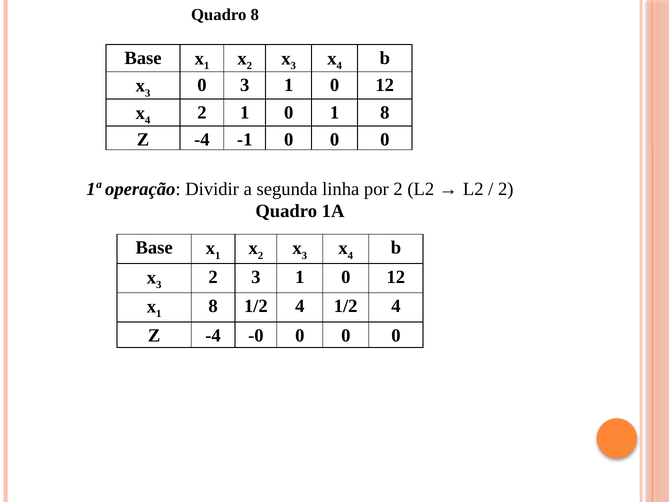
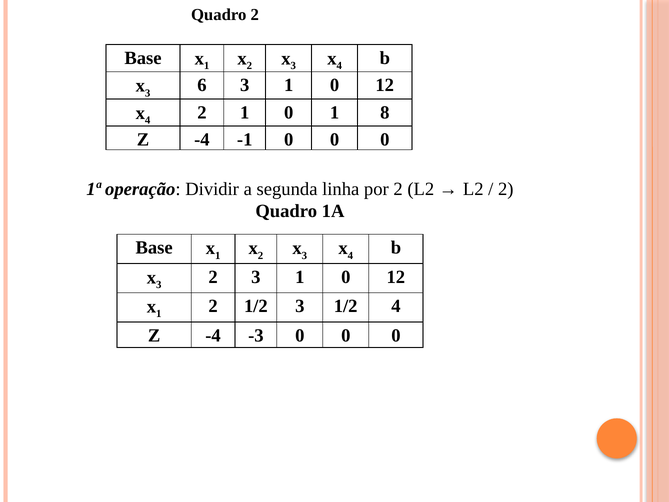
Quadro 8: 8 -> 2 (255, 15)
3 0: 0 -> 6 (202, 85)
8: 8 -> 2 (213, 306)
4: 4 -> 3 (300, 306)
-0: -0 -> -3 (256, 335)
